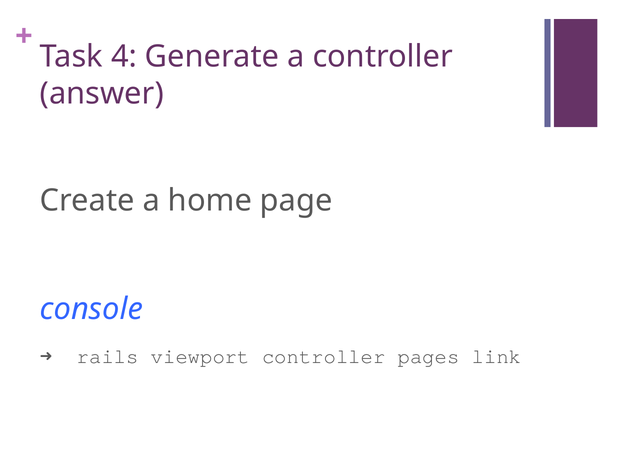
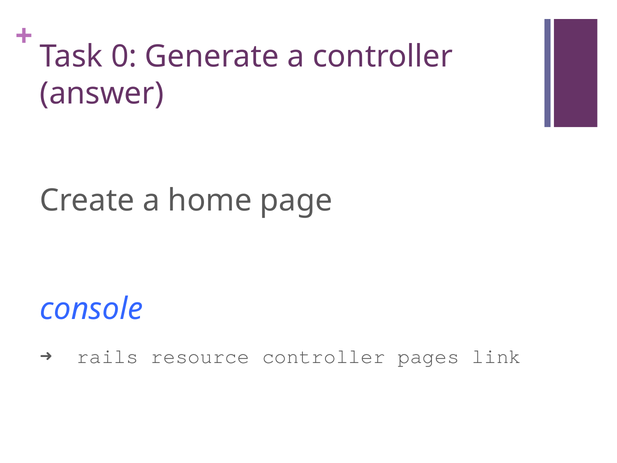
4: 4 -> 0 (124, 56)
viewport: viewport -> resource (200, 356)
